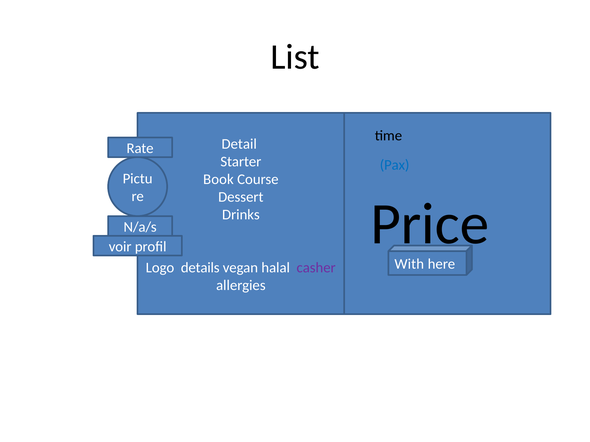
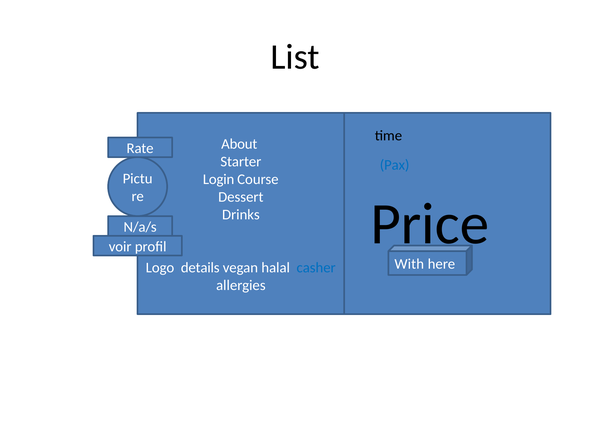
Detail: Detail -> About (239, 144)
Book: Book -> Login (219, 179)
casher colour: purple -> blue (316, 268)
